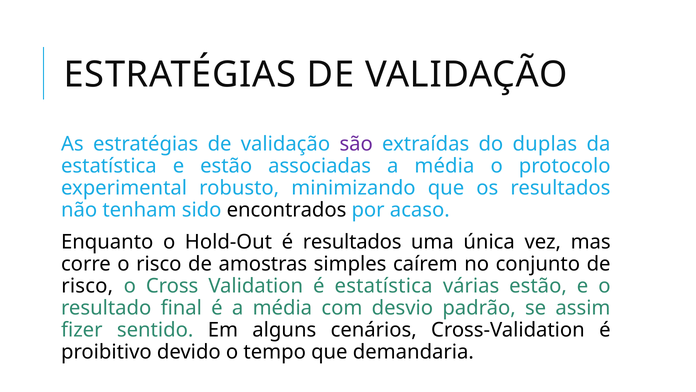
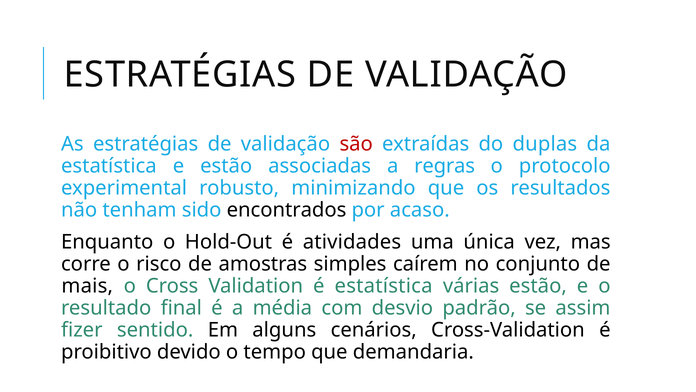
são colour: purple -> red (356, 144)
associadas a média: média -> regras (445, 166)
é resultados: resultados -> atividades (352, 242)
risco: risco -> mais (87, 286)
